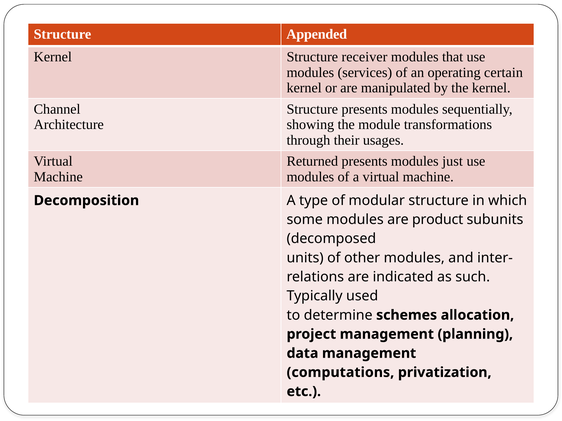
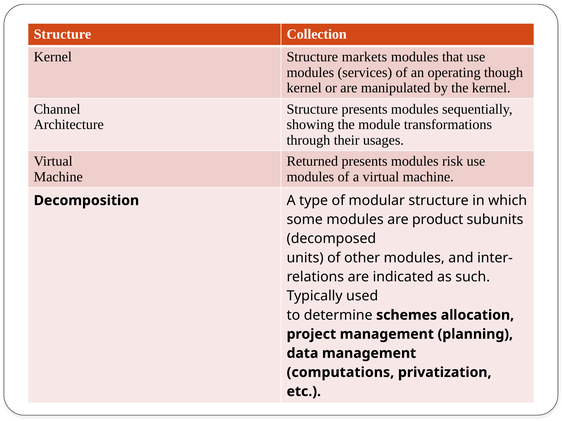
Appended: Appended -> Collection (317, 34)
receiver: receiver -> markets (364, 57)
certain: certain -> though (504, 72)
just: just -> risk (453, 162)
